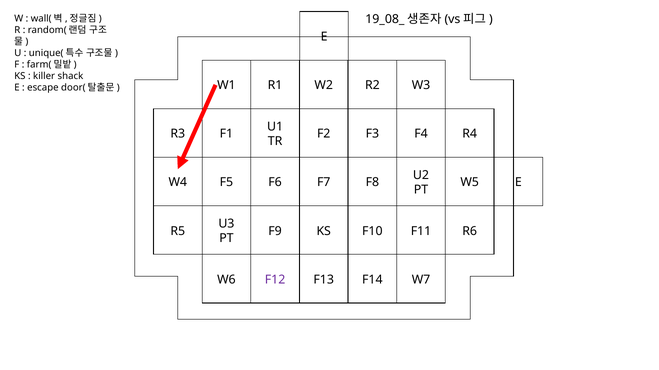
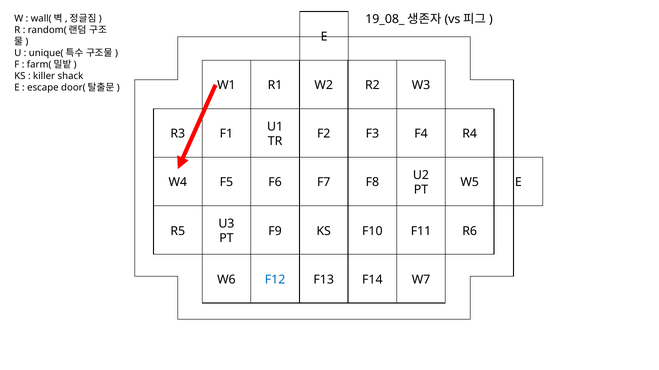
F12 colour: purple -> blue (275, 280)
